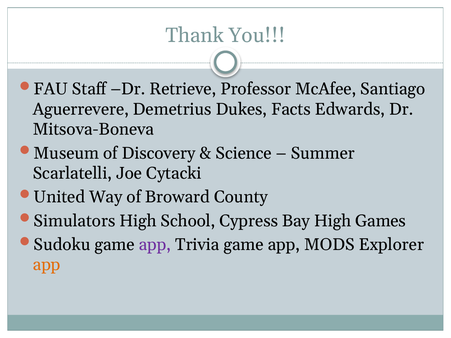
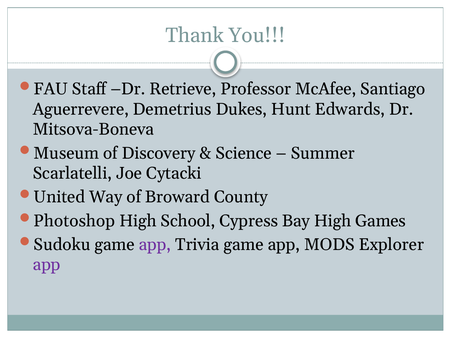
Facts: Facts -> Hunt (291, 109)
Simulators: Simulators -> Photoshop (74, 221)
app colour: orange -> purple (47, 265)
